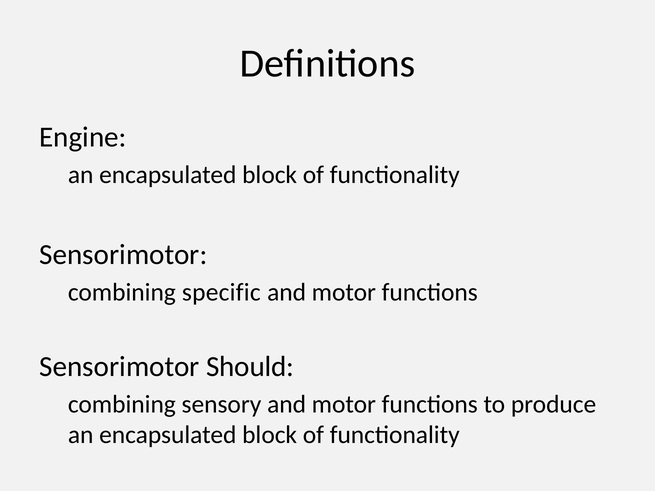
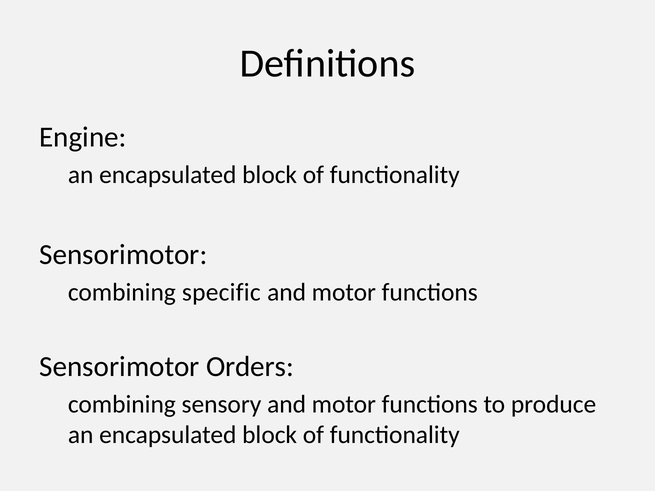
Should: Should -> Orders (250, 367)
